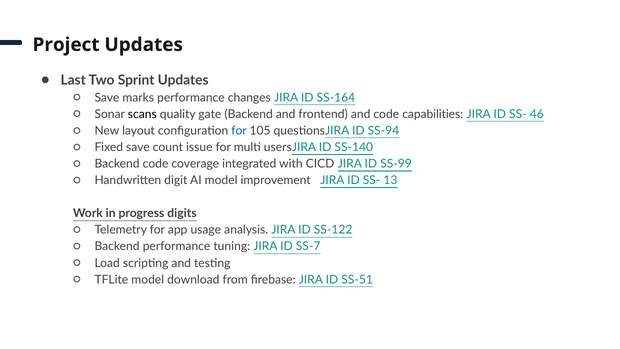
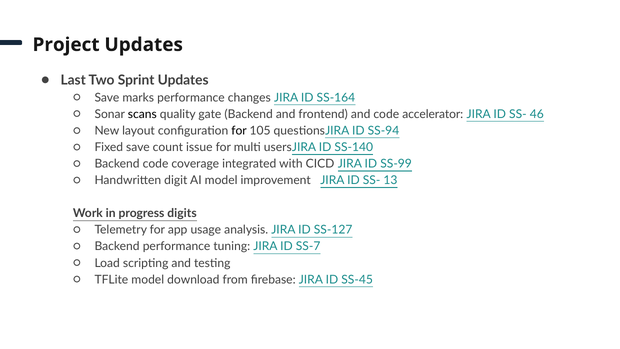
capabilities: capabilities -> accelerator (433, 114)
for colour: blue -> black (239, 131)
SS-122: SS-122 -> SS-127 (333, 230)
SS-51: SS-51 -> SS-45 (357, 279)
